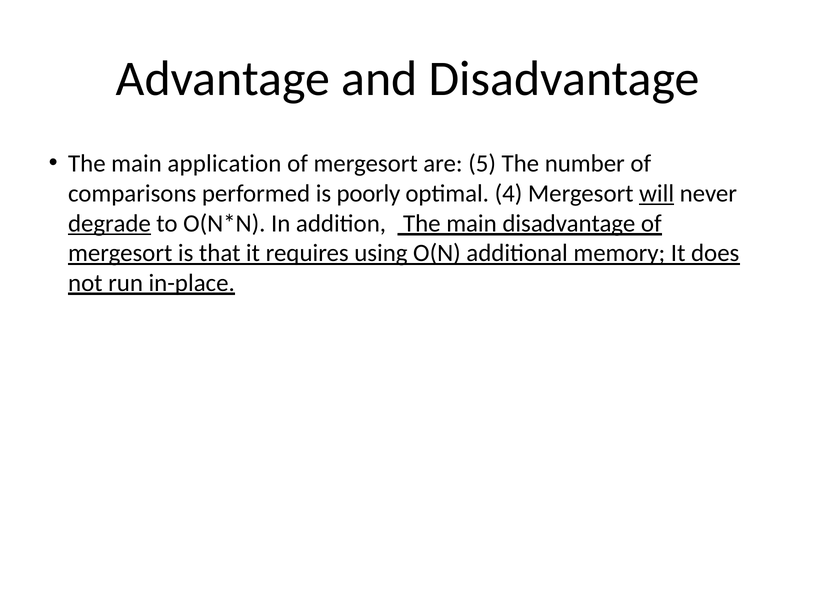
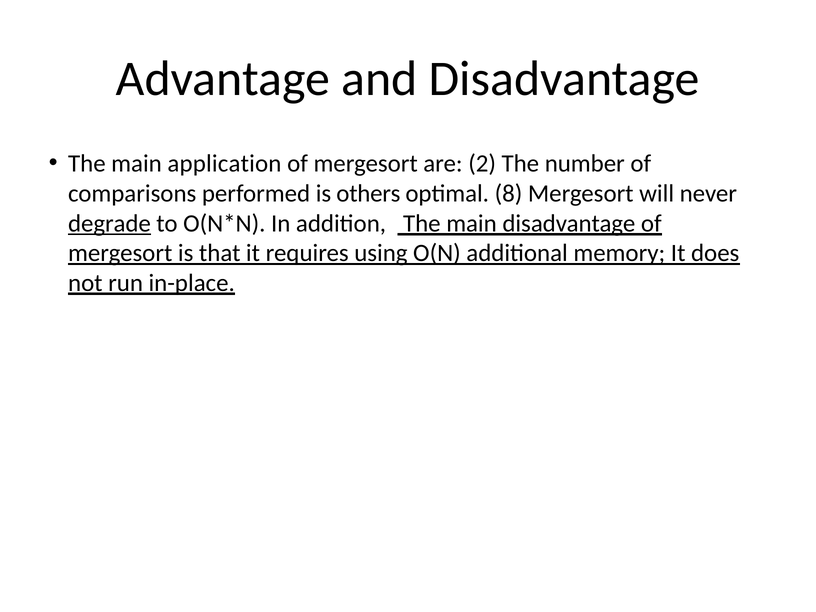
5: 5 -> 2 (482, 164)
poorly: poorly -> others (368, 193)
4: 4 -> 8 (509, 193)
will underline: present -> none (657, 193)
